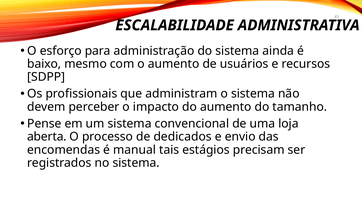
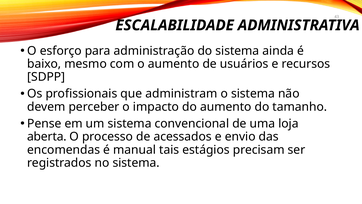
dedicados: dedicados -> acessados (183, 136)
